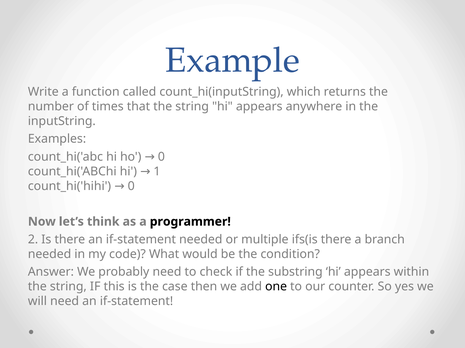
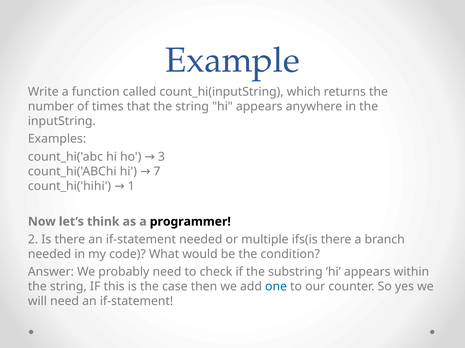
ho 0: 0 -> 3 (161, 157)
1: 1 -> 7 (157, 172)
count_hi('hihi 0: 0 -> 1 (131, 186)
one colour: black -> blue (276, 287)
